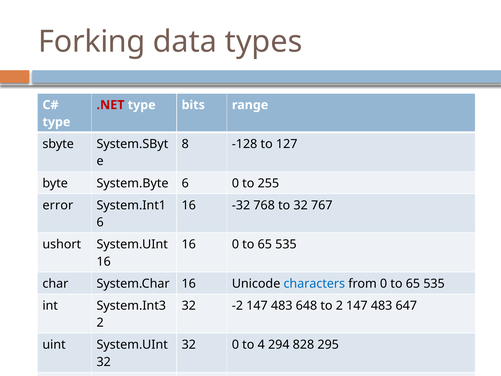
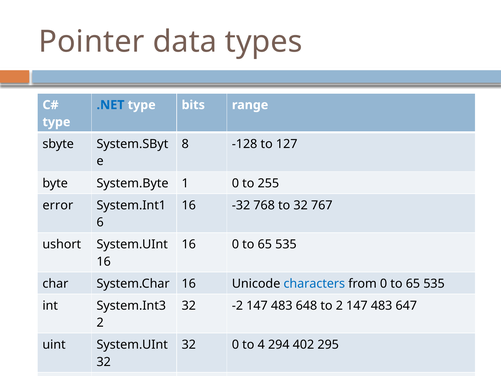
Forking: Forking -> Pointer (92, 42)
.NET colour: red -> blue (110, 105)
System.Byte 6: 6 -> 1 (185, 183)
828: 828 -> 402 (303, 345)
